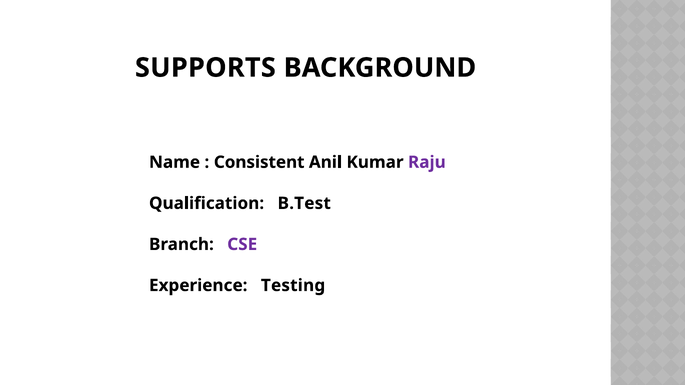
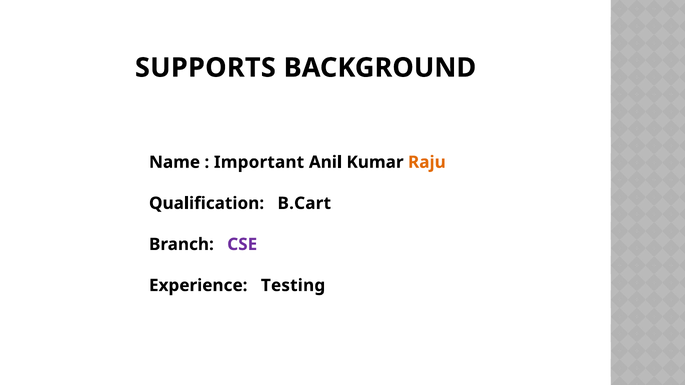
Consistent: Consistent -> Important (259, 162)
Raju colour: purple -> orange (427, 162)
B.Test: B.Test -> B.Cart (304, 203)
